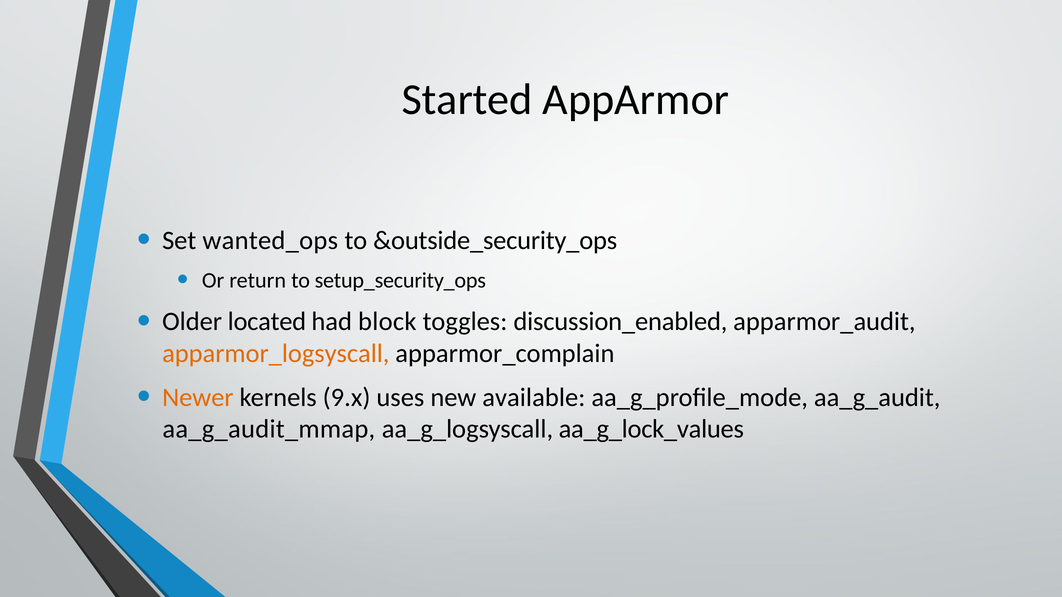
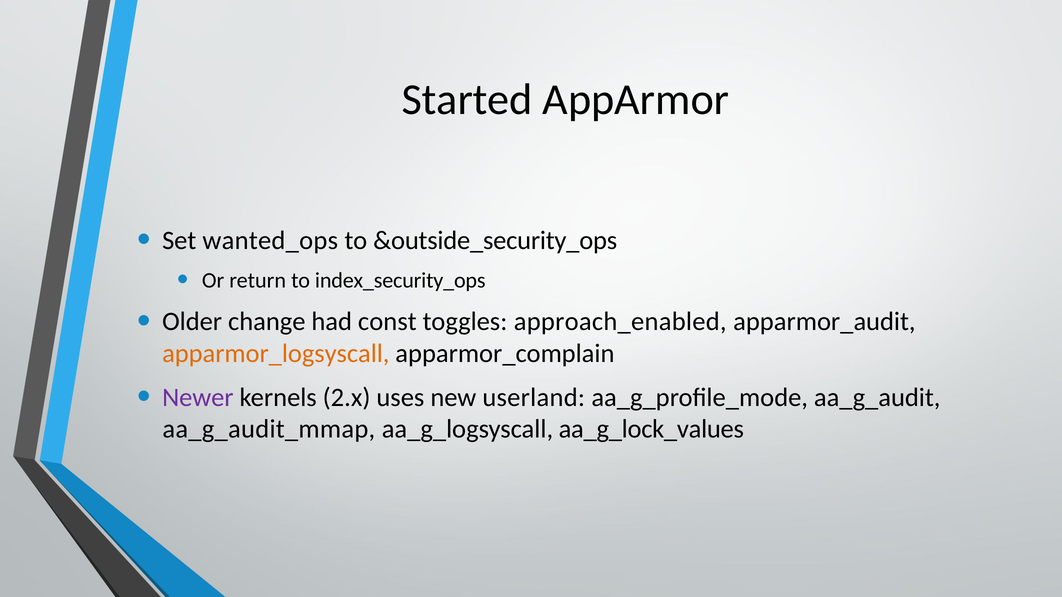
setup_security_ops: setup_security_ops -> index_security_ops (400, 280)
located: located -> change (267, 322)
block: block -> const (387, 322)
discussion_enabled: discussion_enabled -> approach_enabled (620, 322)
Newer colour: orange -> purple (198, 398)
9.x: 9.x -> 2.x (347, 398)
available: available -> userland (534, 398)
